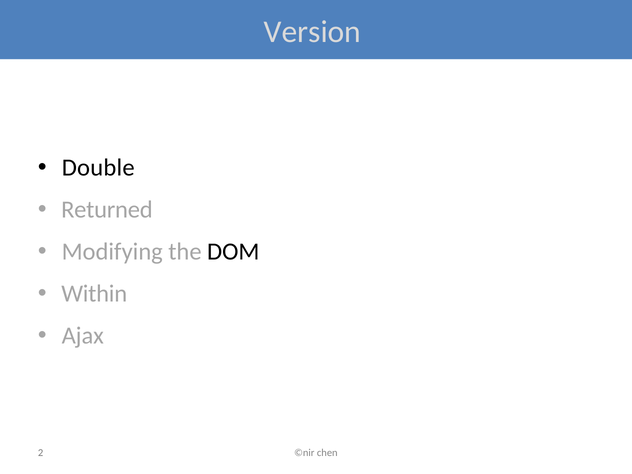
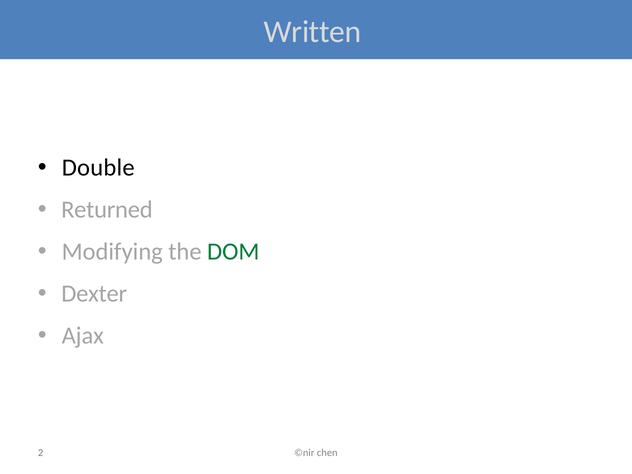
Version: Version -> Written (313, 32)
DOM colour: black -> green (233, 252)
Within: Within -> Dexter (94, 294)
